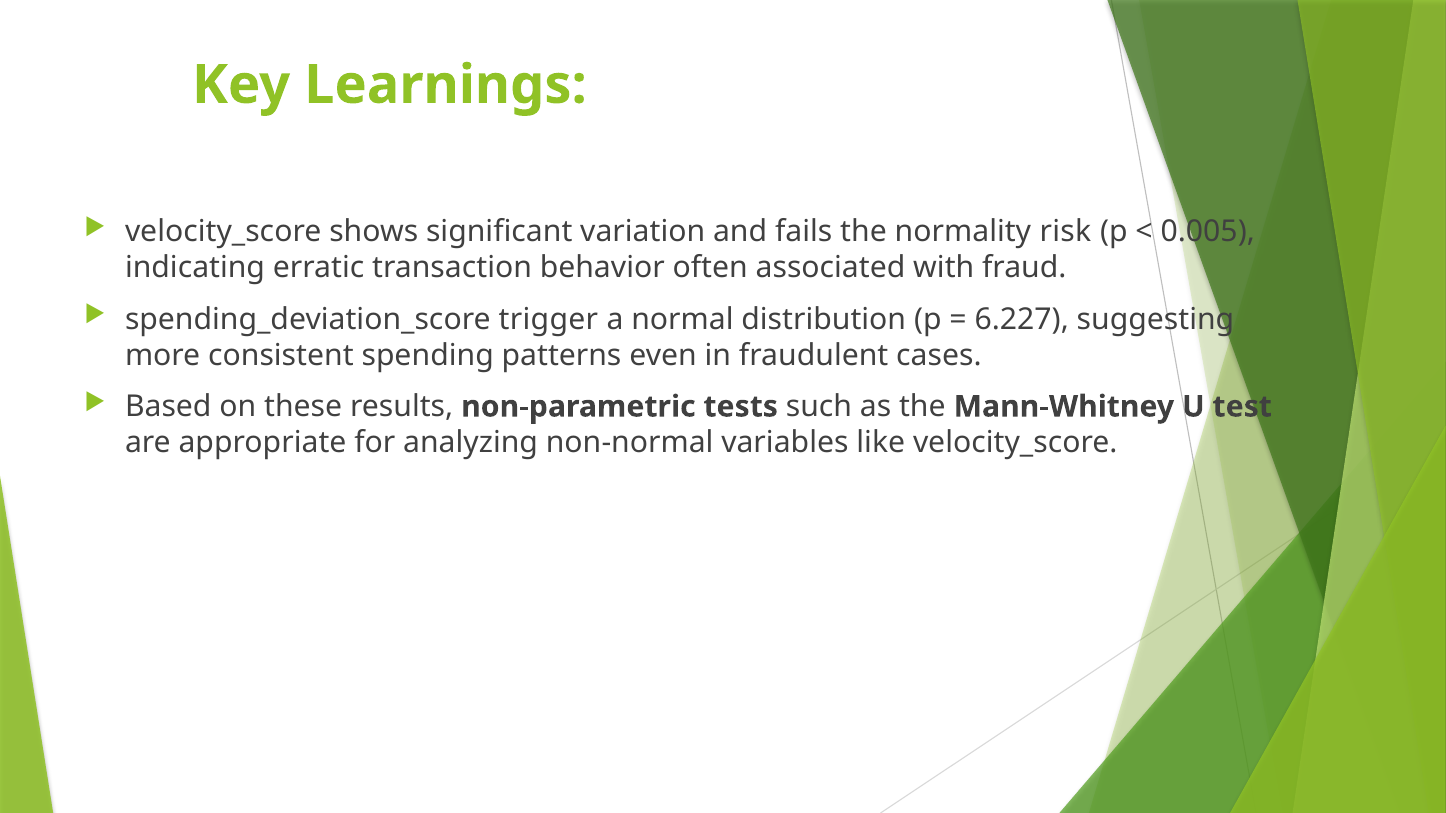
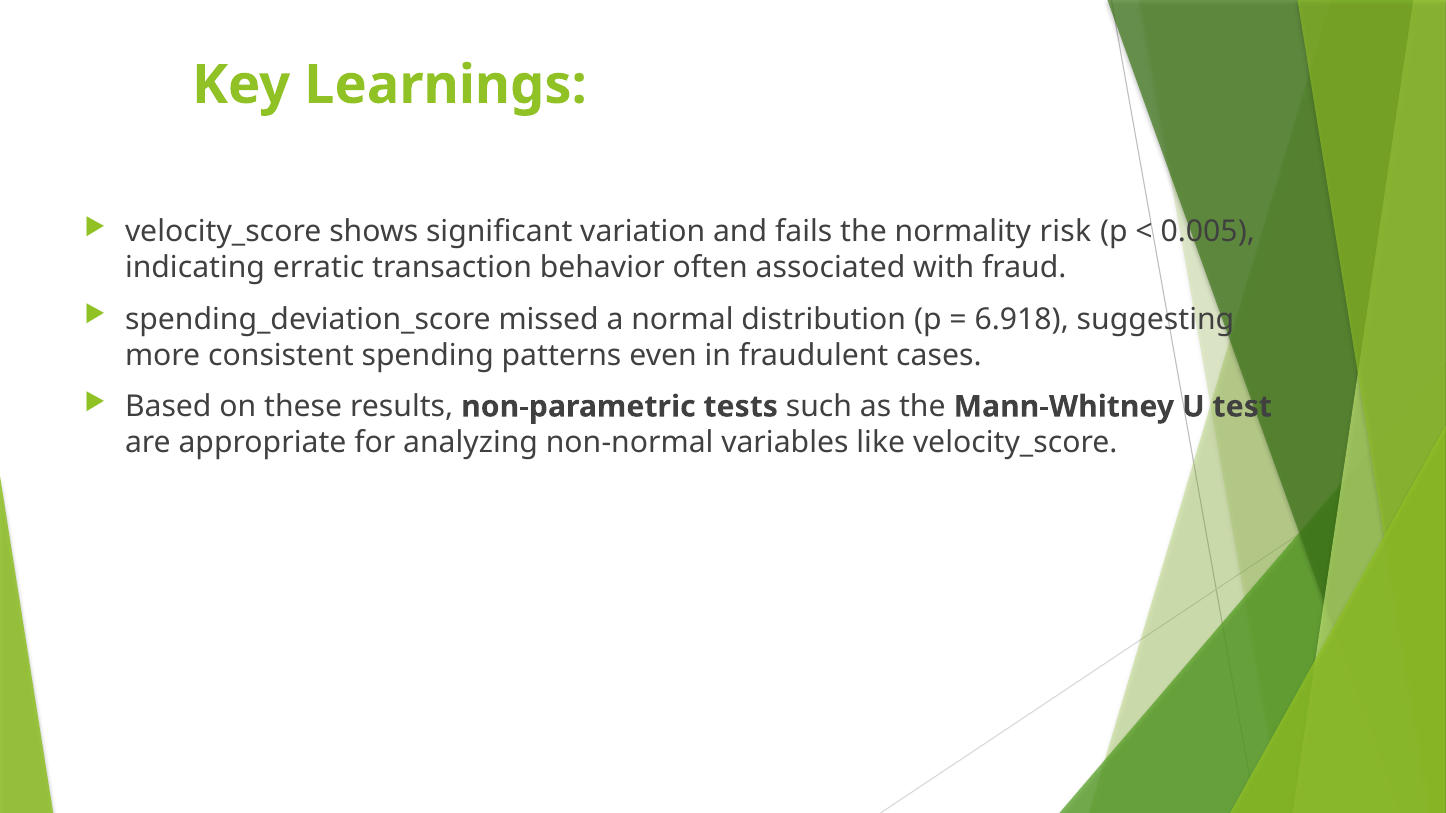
trigger: trigger -> missed (549, 319)
6.227: 6.227 -> 6.918 (1022, 319)
